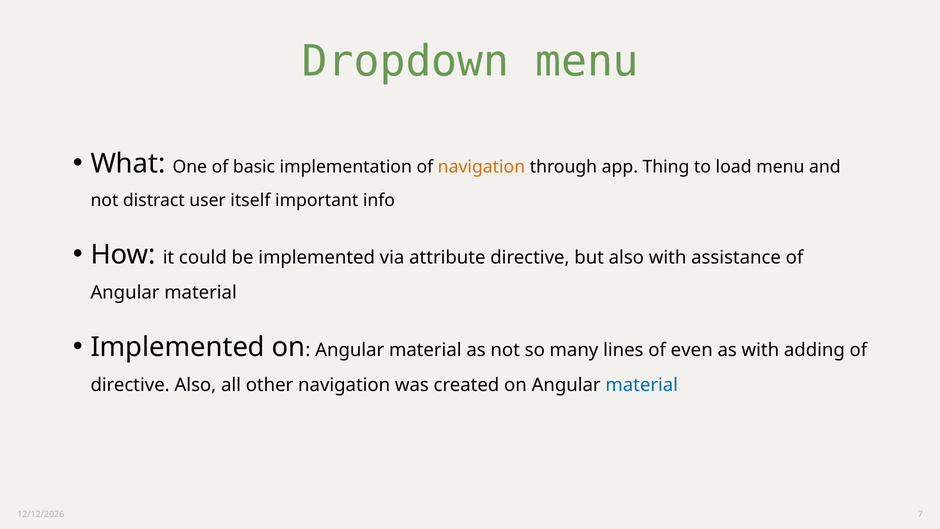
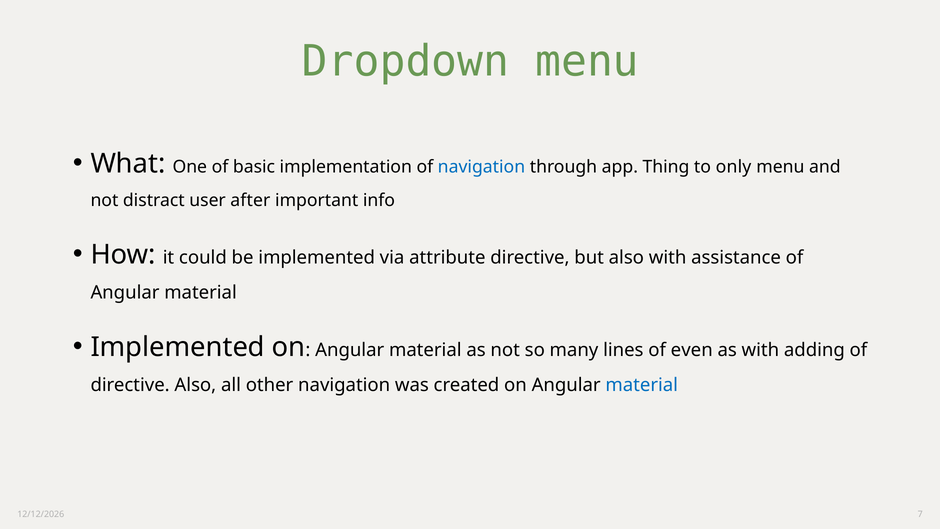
navigation colour: orange -> blue (481, 167)
load: load -> only (734, 167)
itself: itself -> after (250, 200)
